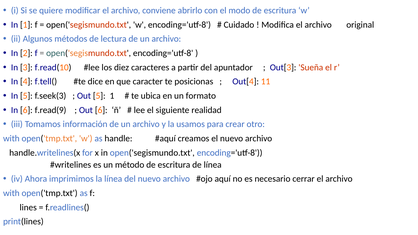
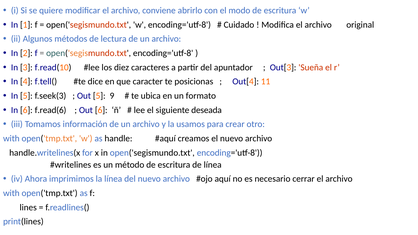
5 1: 1 -> 9 (112, 96)
f.read(9: f.read(9 -> f.read(6 (51, 110)
realidad: realidad -> deseada (207, 110)
